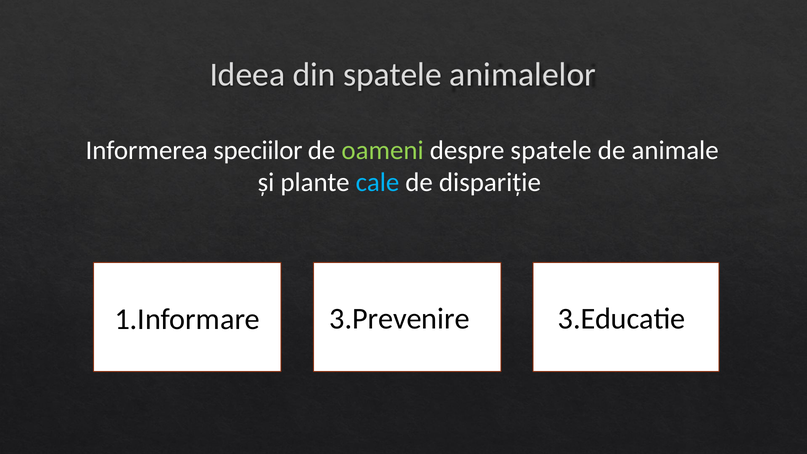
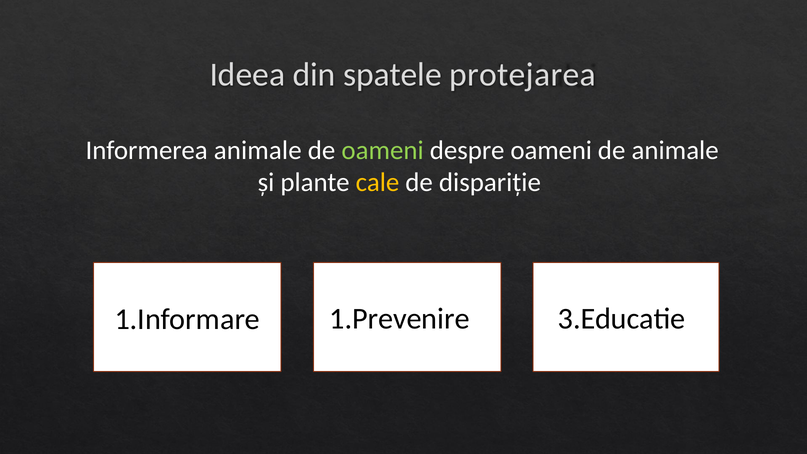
animalelor: animalelor -> protejarea (523, 75)
Informerea speciilor: speciilor -> animale (258, 150)
despre spatele: spatele -> oameni (551, 150)
cale colour: light blue -> yellow (377, 182)
3.Prevenire: 3.Prevenire -> 1.Prevenire (399, 319)
